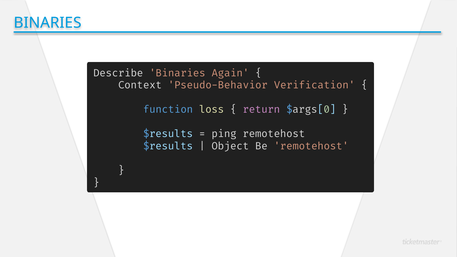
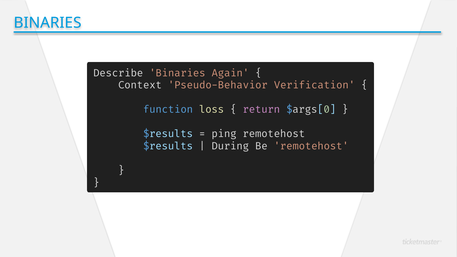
Object: Object -> During (230, 146)
